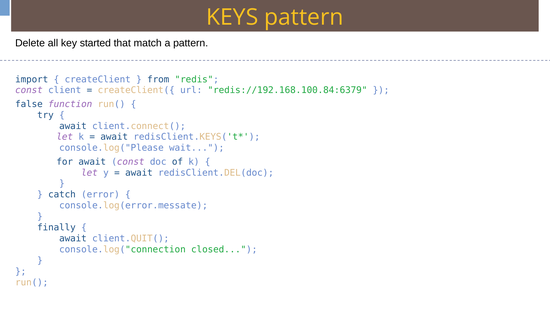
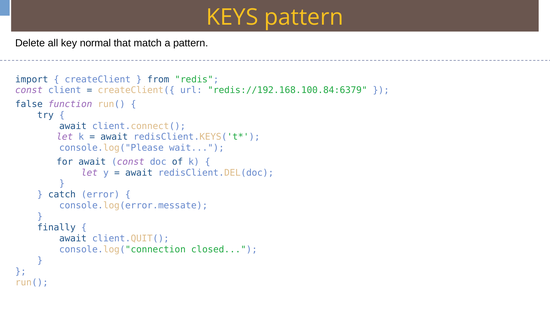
started: started -> normal (95, 43)
